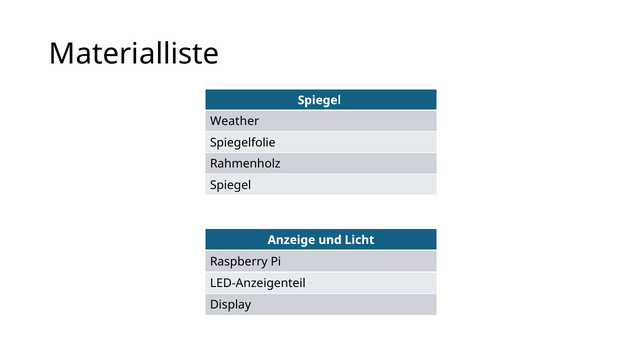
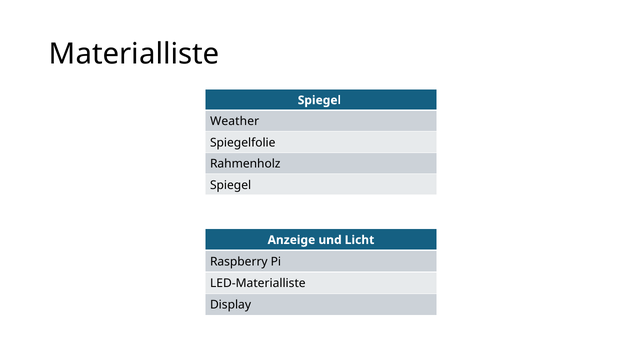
LED-Anzeigenteil: LED-Anzeigenteil -> LED-Materialliste (258, 283)
